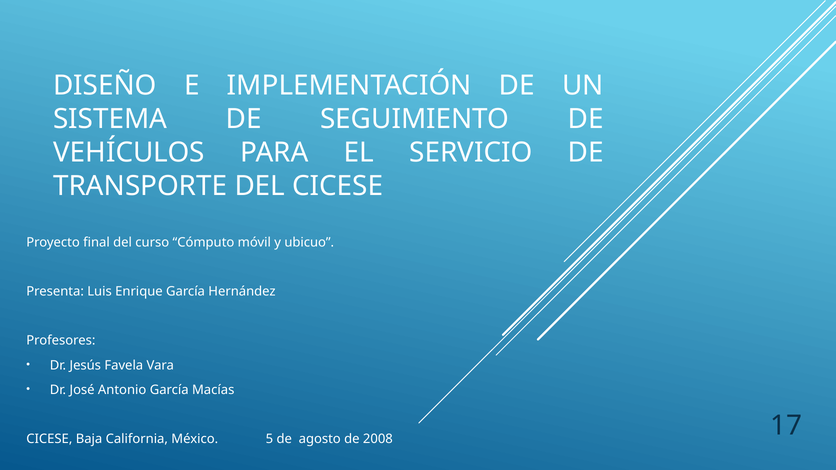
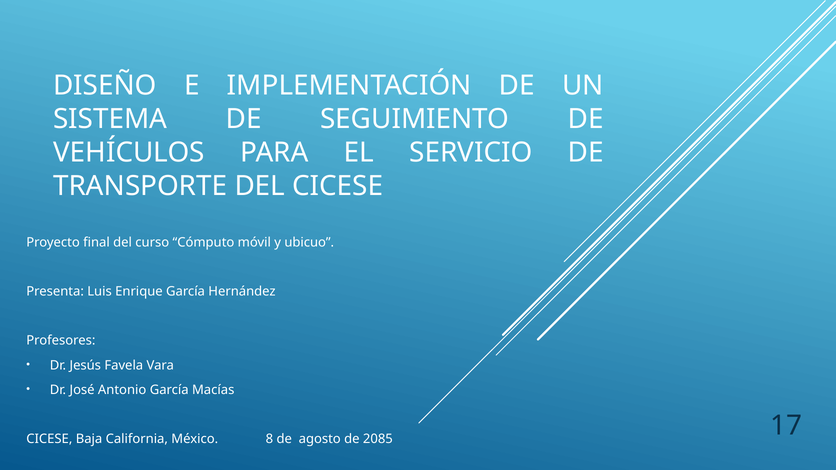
5: 5 -> 8 (269, 439)
2008: 2008 -> 2085 (378, 439)
